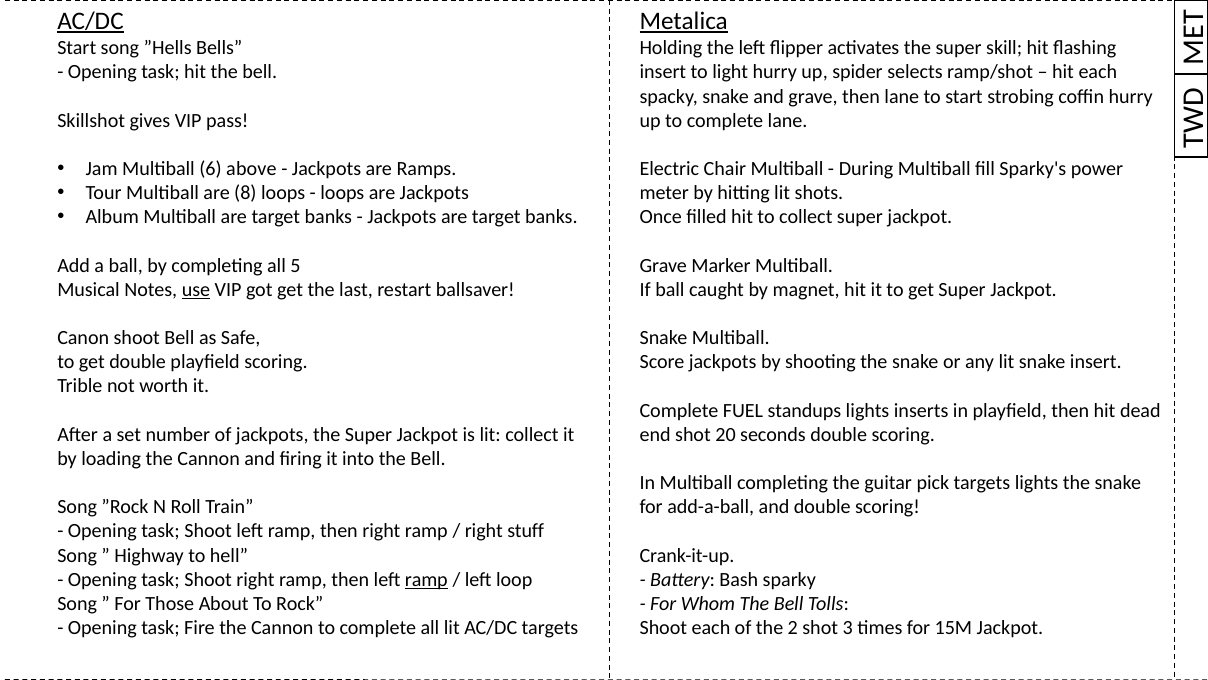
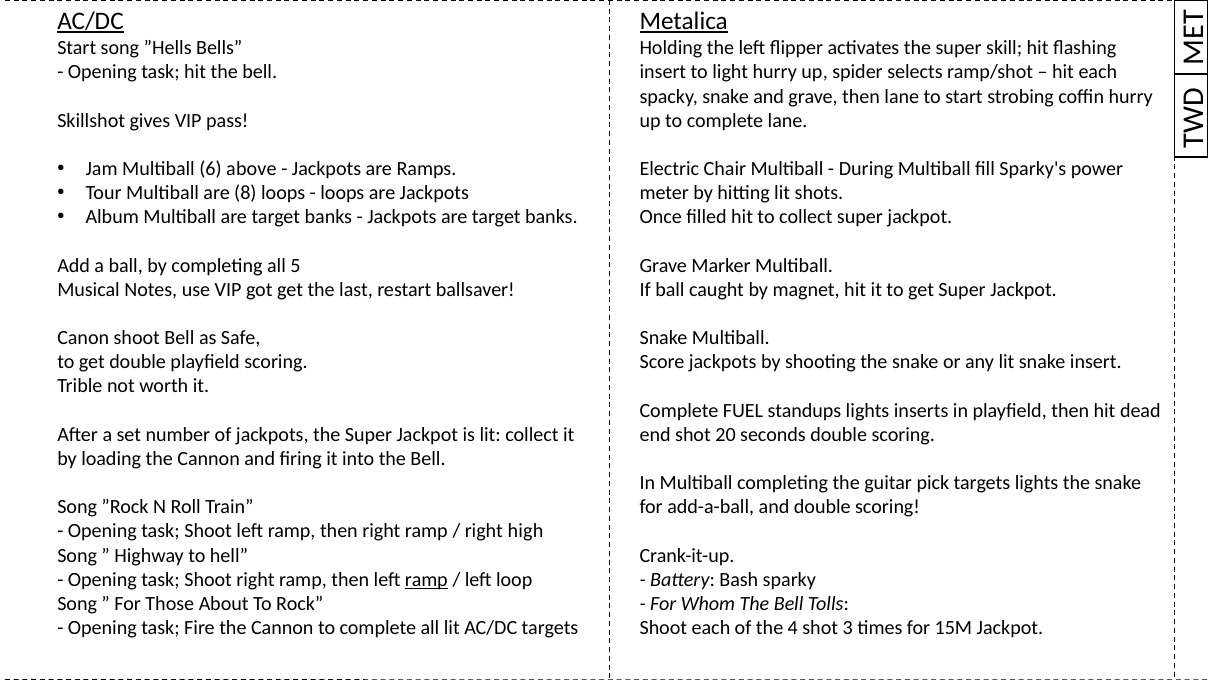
use underline: present -> none (196, 289)
stuff: stuff -> high (525, 531)
2: 2 -> 4 (793, 628)
